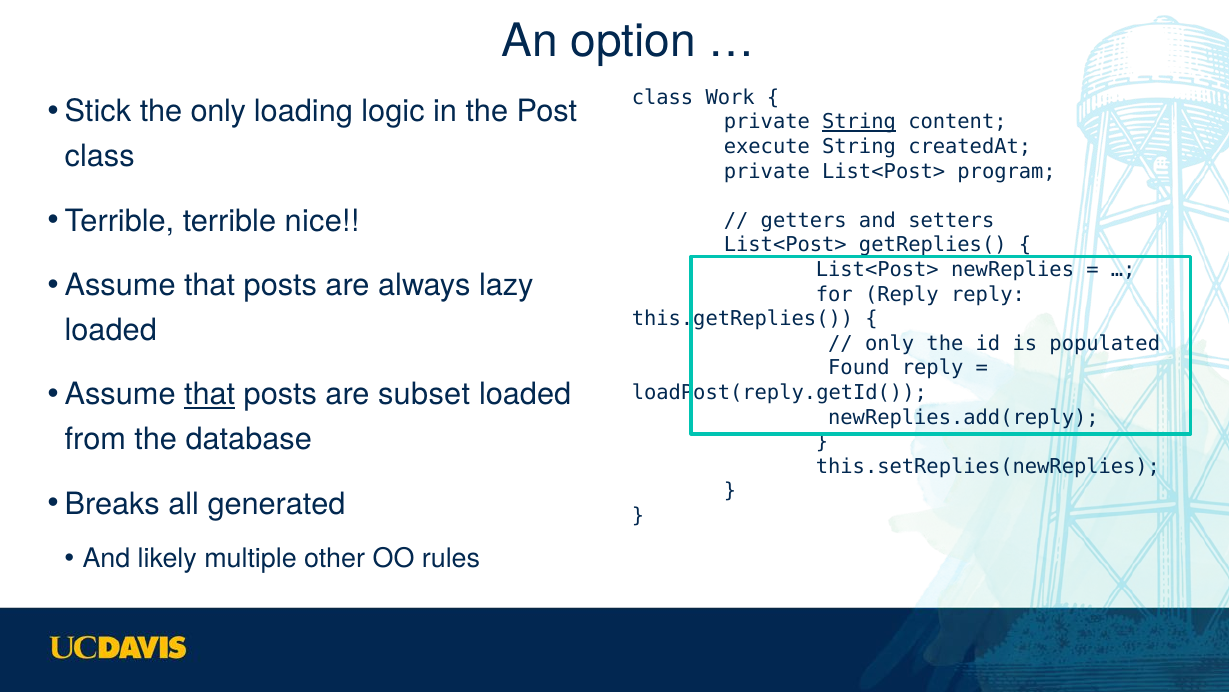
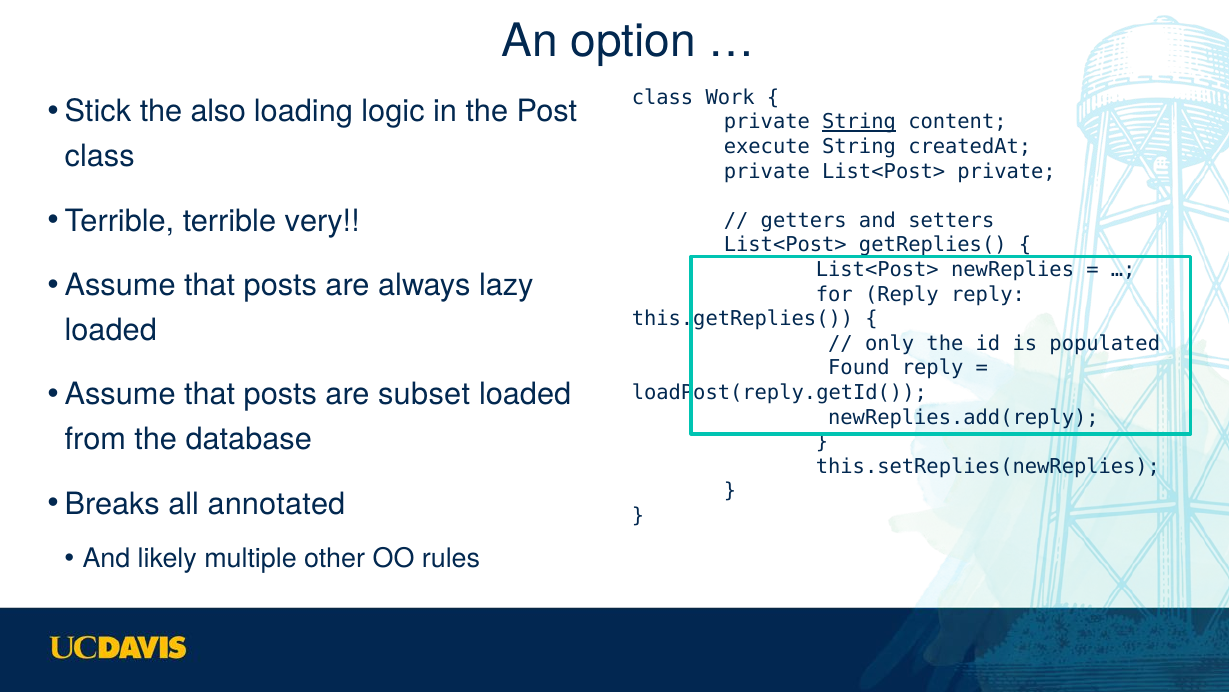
the only: only -> also (218, 112)
List<Post> program: program -> private (1007, 171)
nice: nice -> very (322, 221)
that underline: present -> none (210, 394)
generated: generated -> annotated (276, 503)
